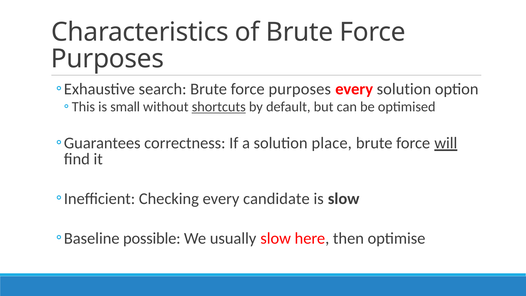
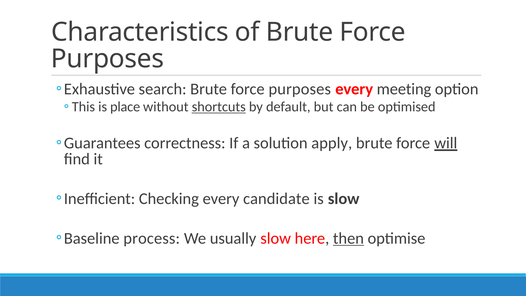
every solution: solution -> meeting (404, 89)
small: small -> place (125, 107)
place: place -> apply (332, 143)
possible: possible -> process (152, 238)
then underline: none -> present (348, 238)
